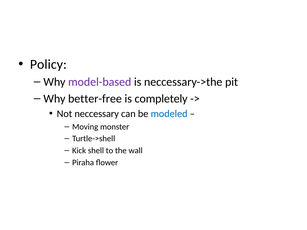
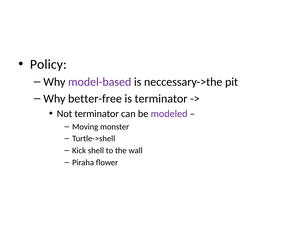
is completely: completely -> terminator (161, 99)
Not neccessary: neccessary -> terminator (97, 114)
modeled colour: blue -> purple (169, 114)
